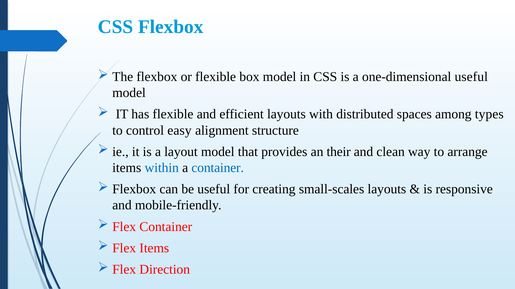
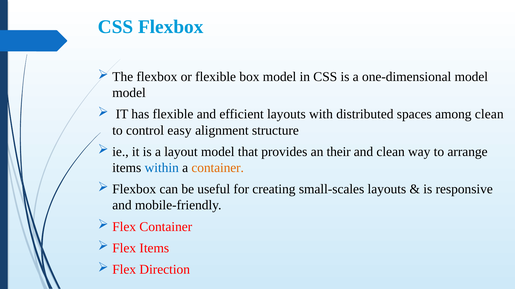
one-dimensional useful: useful -> model (471, 77)
among types: types -> clean (489, 115)
container colour: blue -> orange (218, 168)
